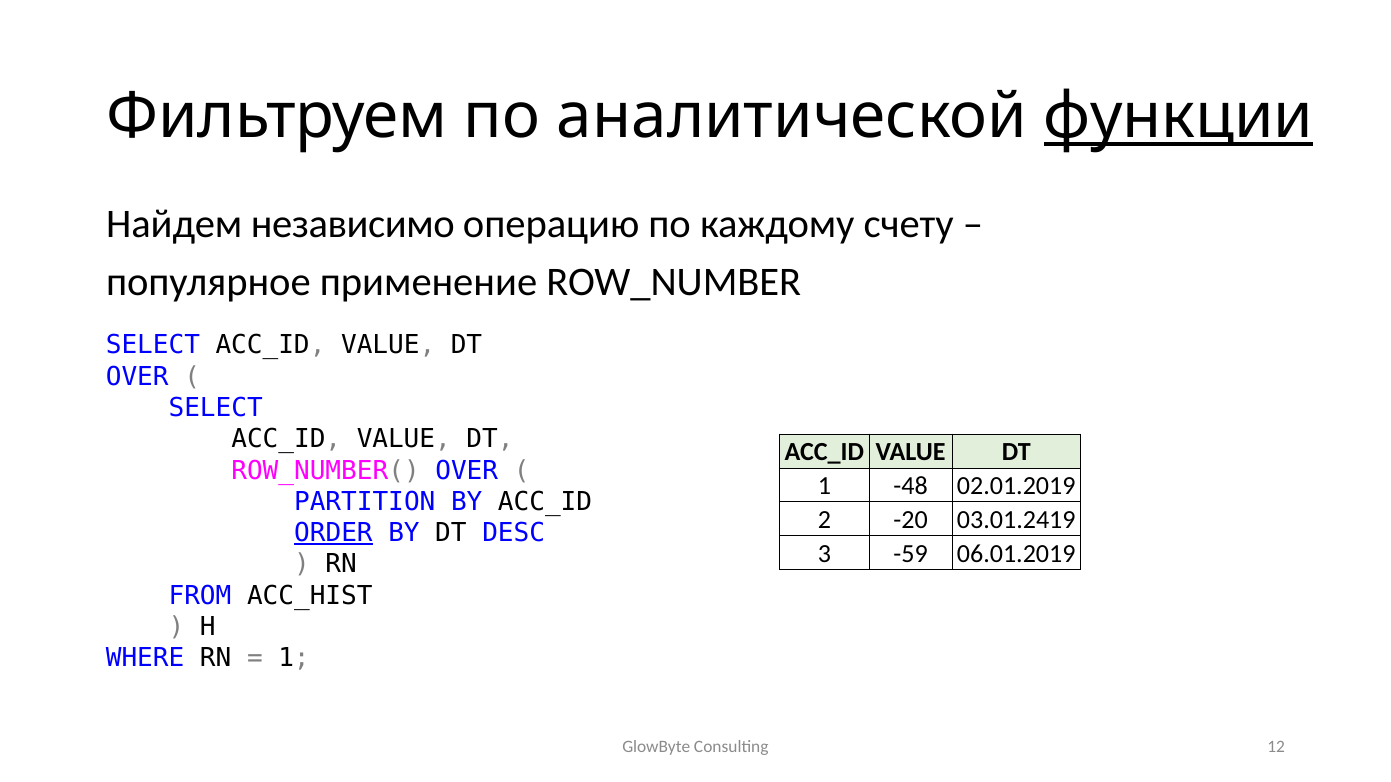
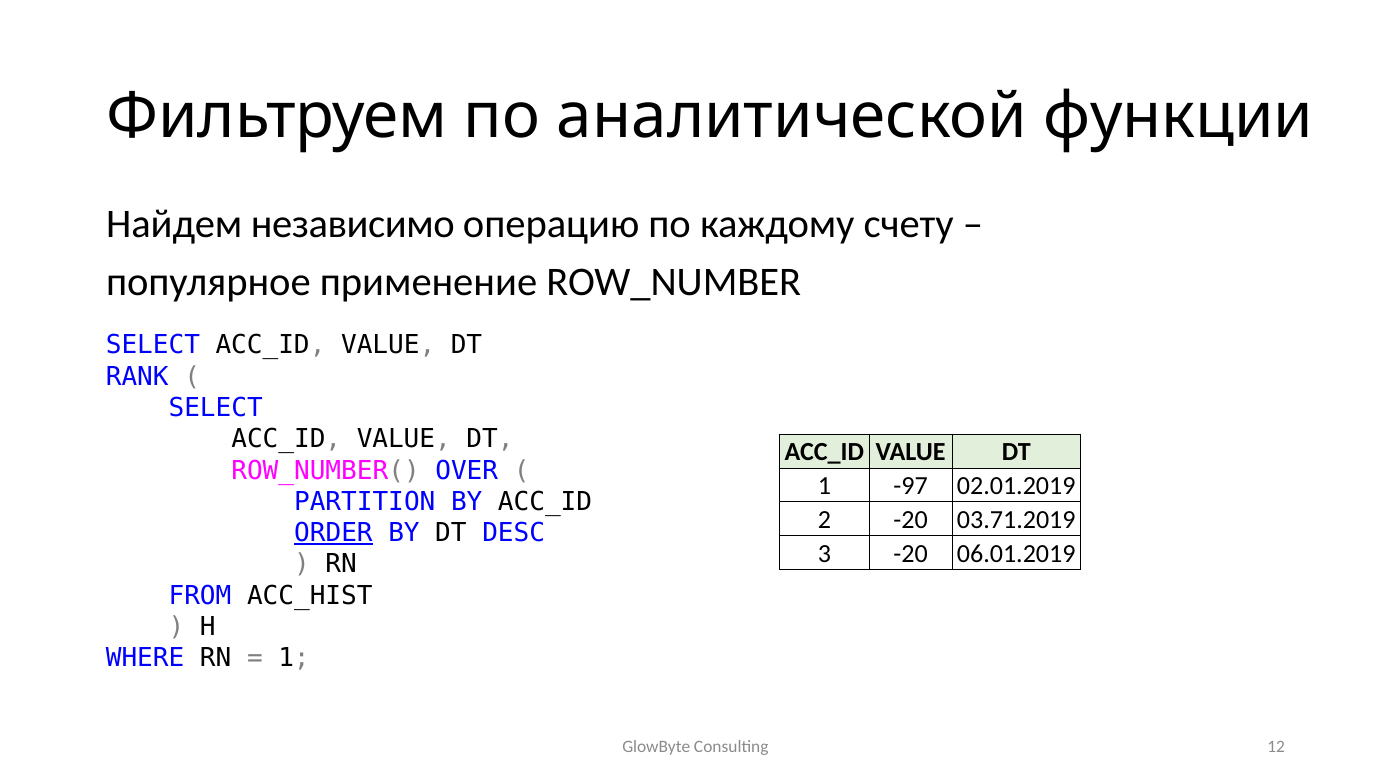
функции underline: present -> none (1178, 117)
OVER: OVER -> RANK (137, 377)
-48: -48 -> -97 (911, 486)
03.01.2419: 03.01.2419 -> 03.71.2019 (1016, 520)
3 -59: -59 -> -20 (911, 554)
